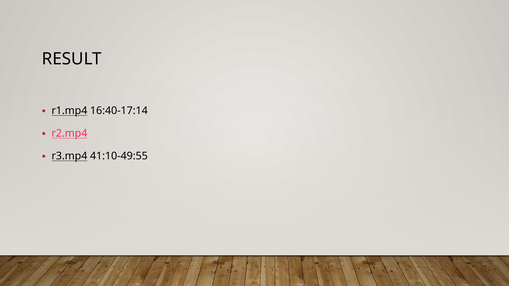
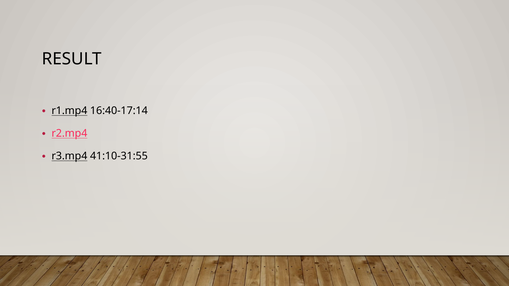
41:10-49:55: 41:10-49:55 -> 41:10-31:55 (119, 156)
